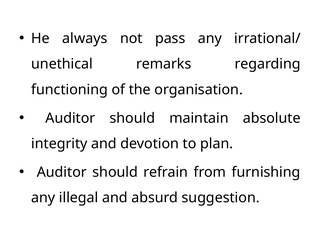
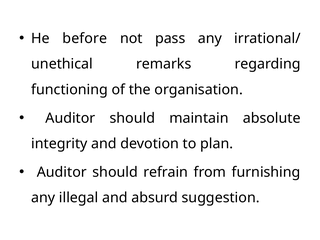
always: always -> before (85, 38)
